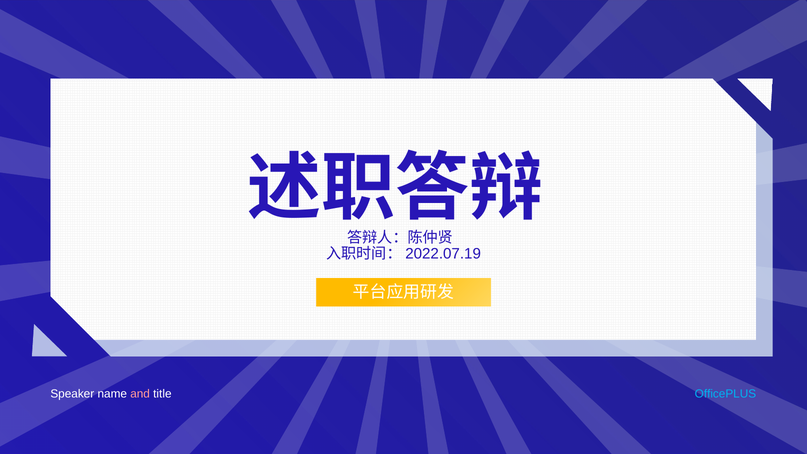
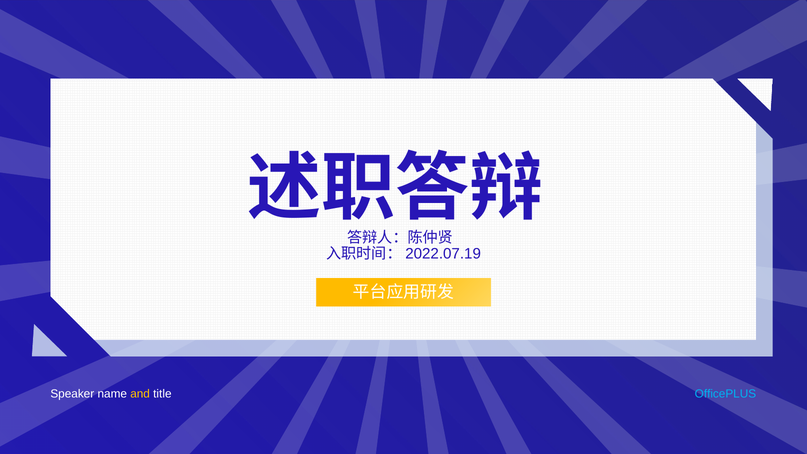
and colour: pink -> yellow (140, 394)
